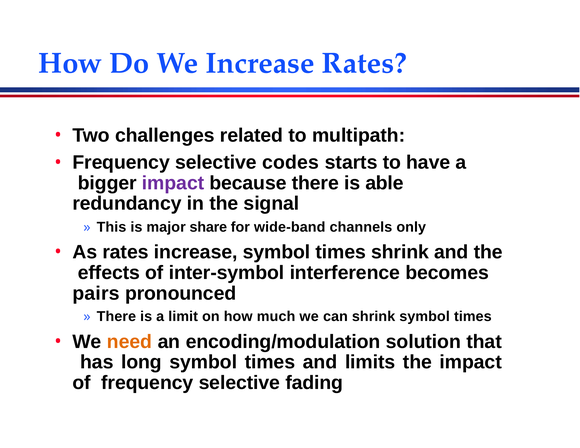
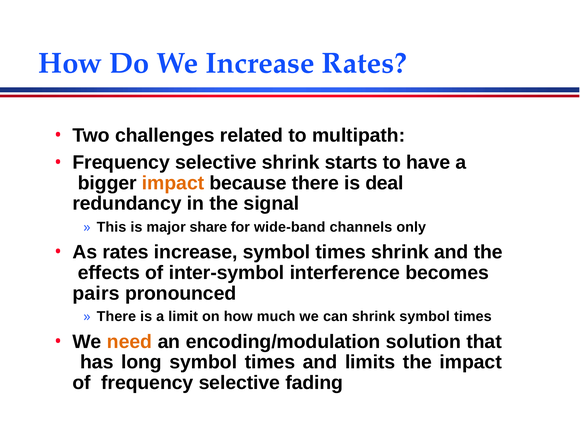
selective codes: codes -> shrink (291, 163)
impact colour: purple -> orange (173, 183)
able: able -> deal (384, 183)
